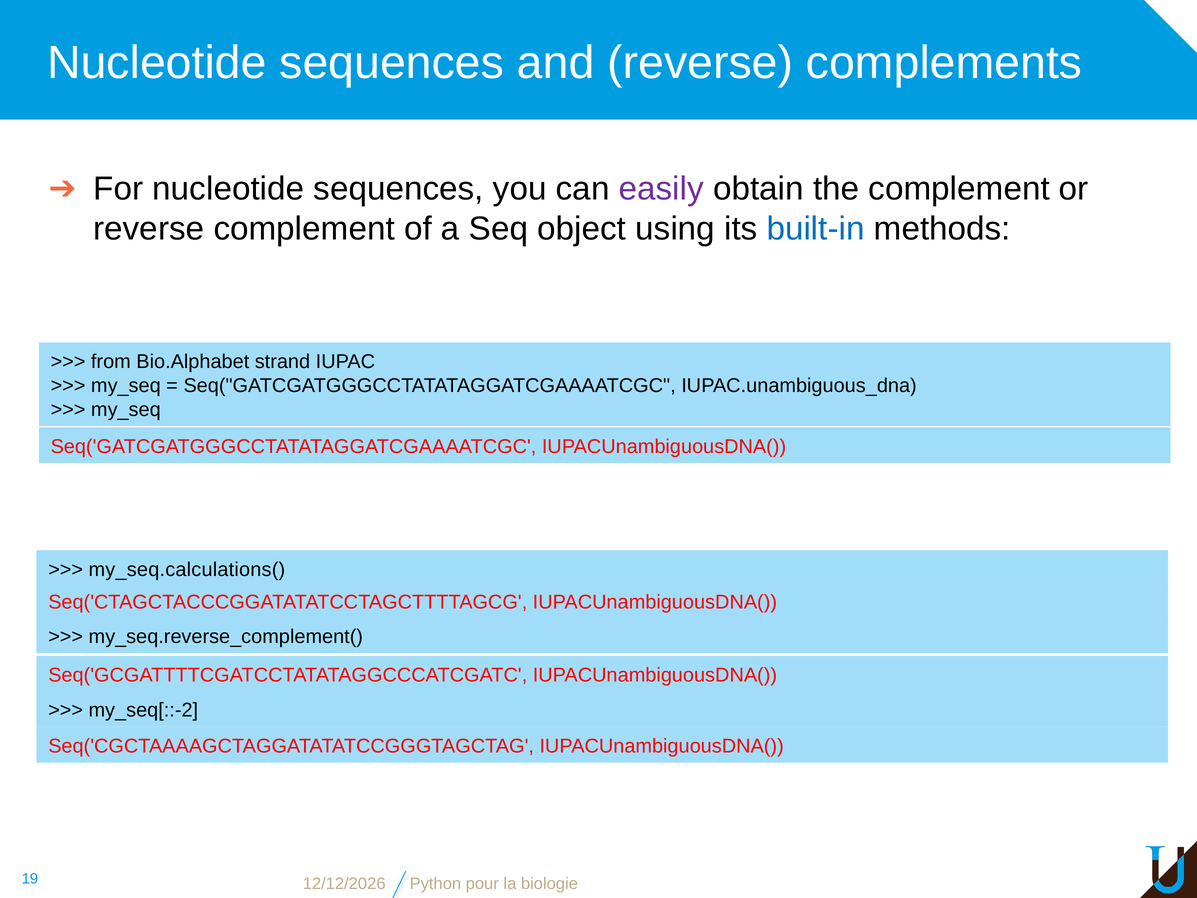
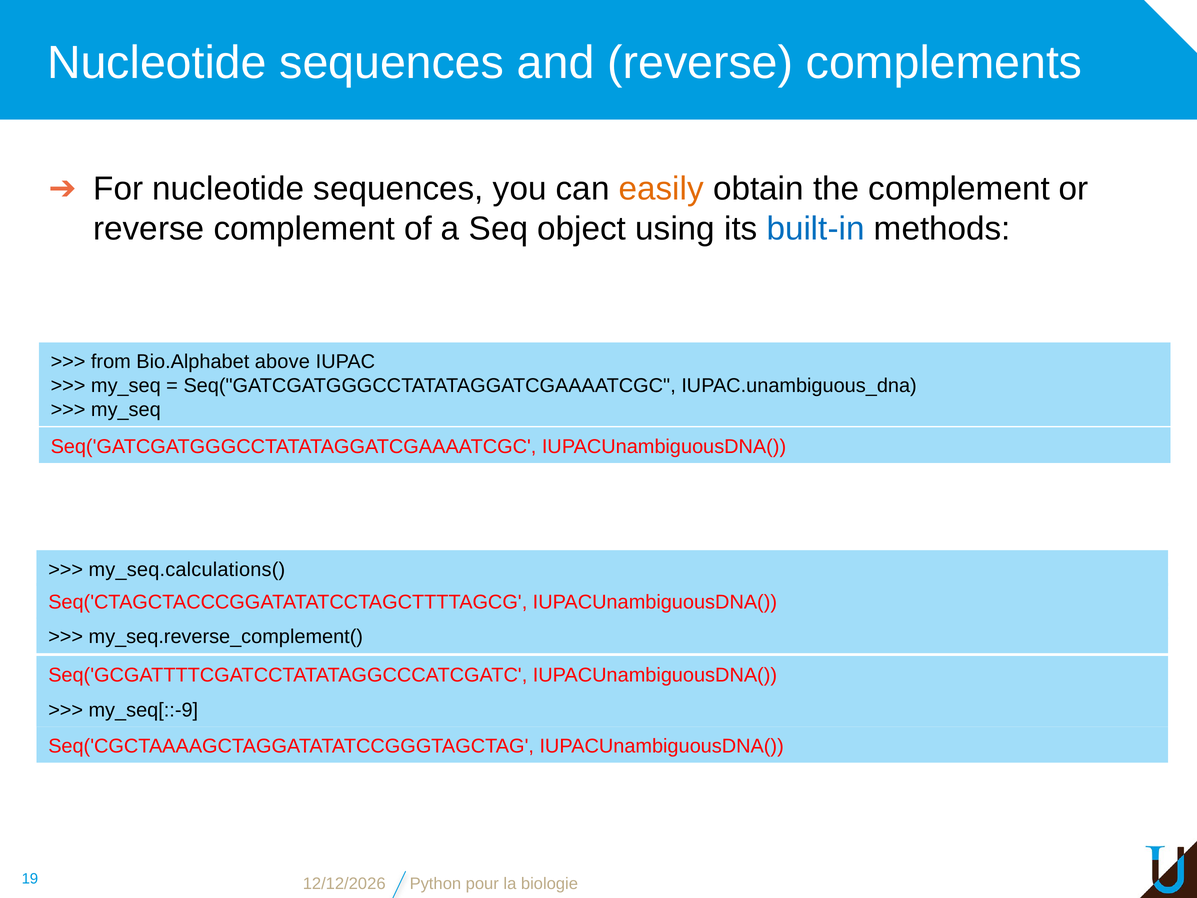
easily colour: purple -> orange (661, 189)
strand: strand -> above (282, 362)
my_seq[::-2: my_seq[::-2 -> my_seq[::-9 (143, 710)
